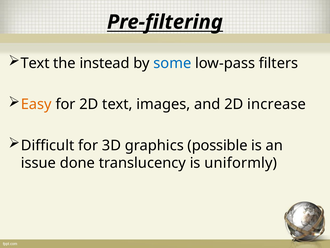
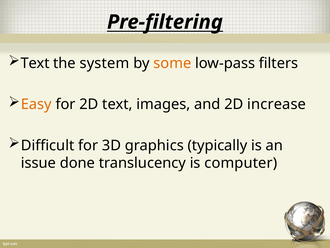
instead: instead -> system (104, 63)
some colour: blue -> orange (172, 63)
possible: possible -> typically (217, 145)
uniformly: uniformly -> computer (241, 163)
